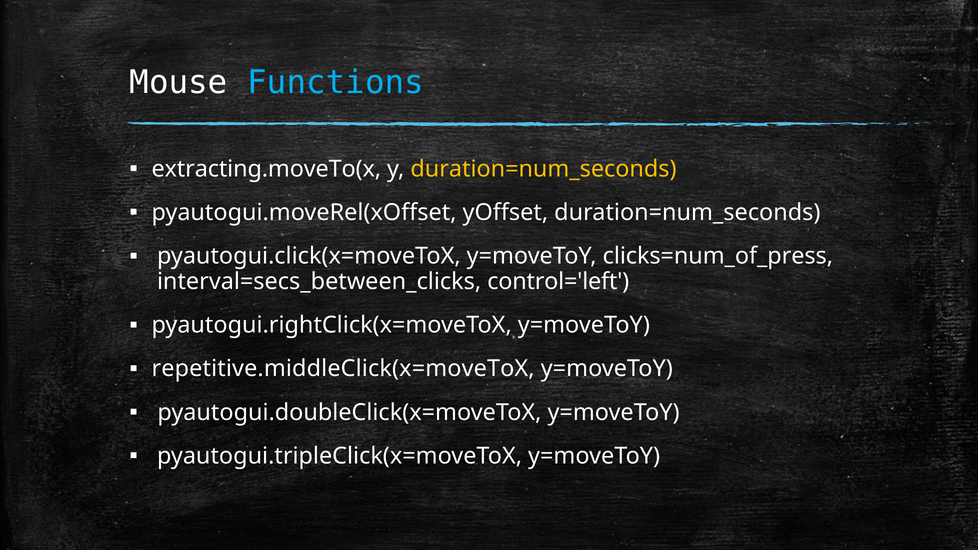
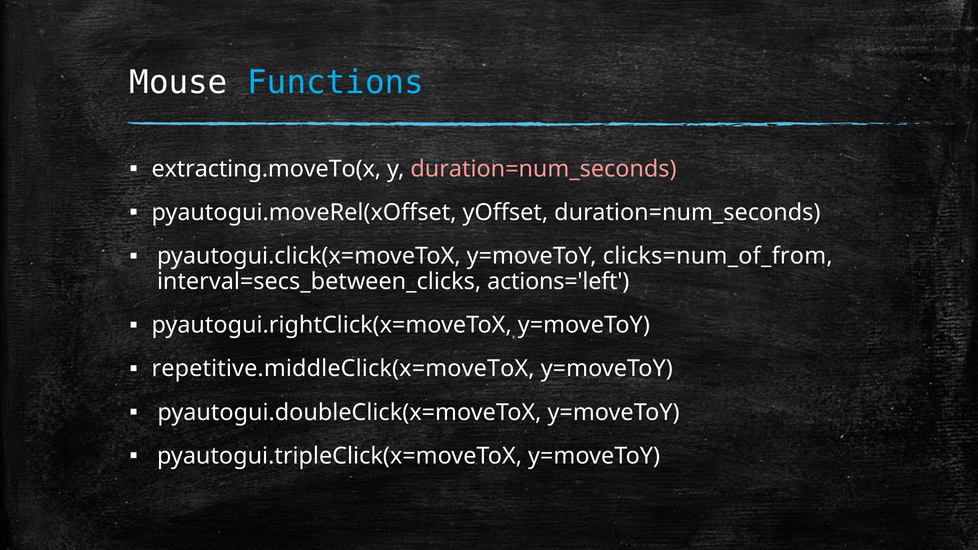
duration=num_seconds colour: yellow -> pink (544, 169)
clicks=num_of_press: clicks=num_of_press -> clicks=num_of_from (718, 256)
control='left: control='left -> actions='left (558, 282)
